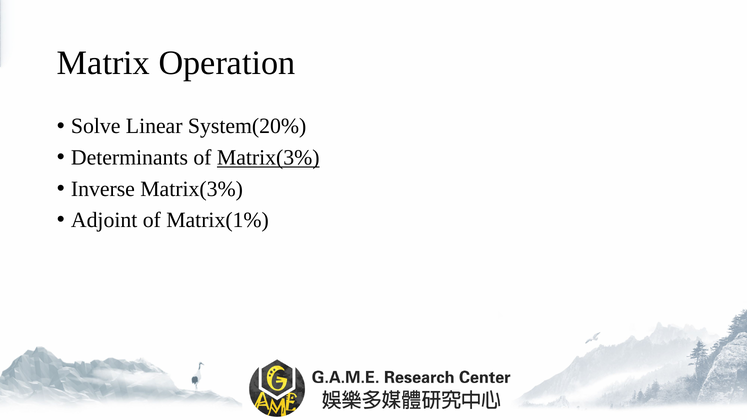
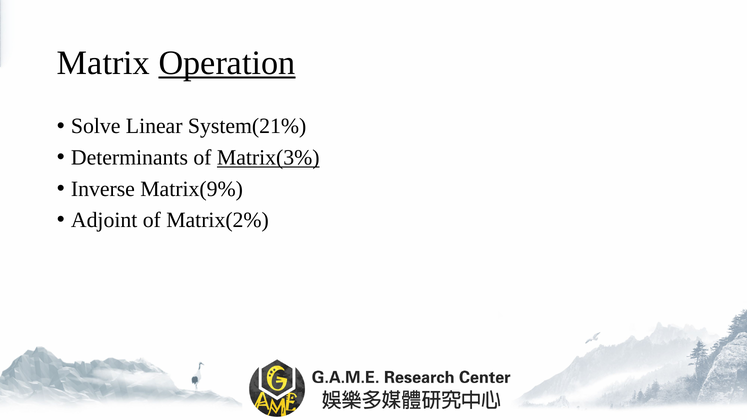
Operation underline: none -> present (227, 63)
System(20%: System(20% -> System(21% (247, 126)
Inverse Matrix(3%: Matrix(3% -> Matrix(9% (192, 189)
Matrix(1%: Matrix(1% -> Matrix(2% (218, 220)
